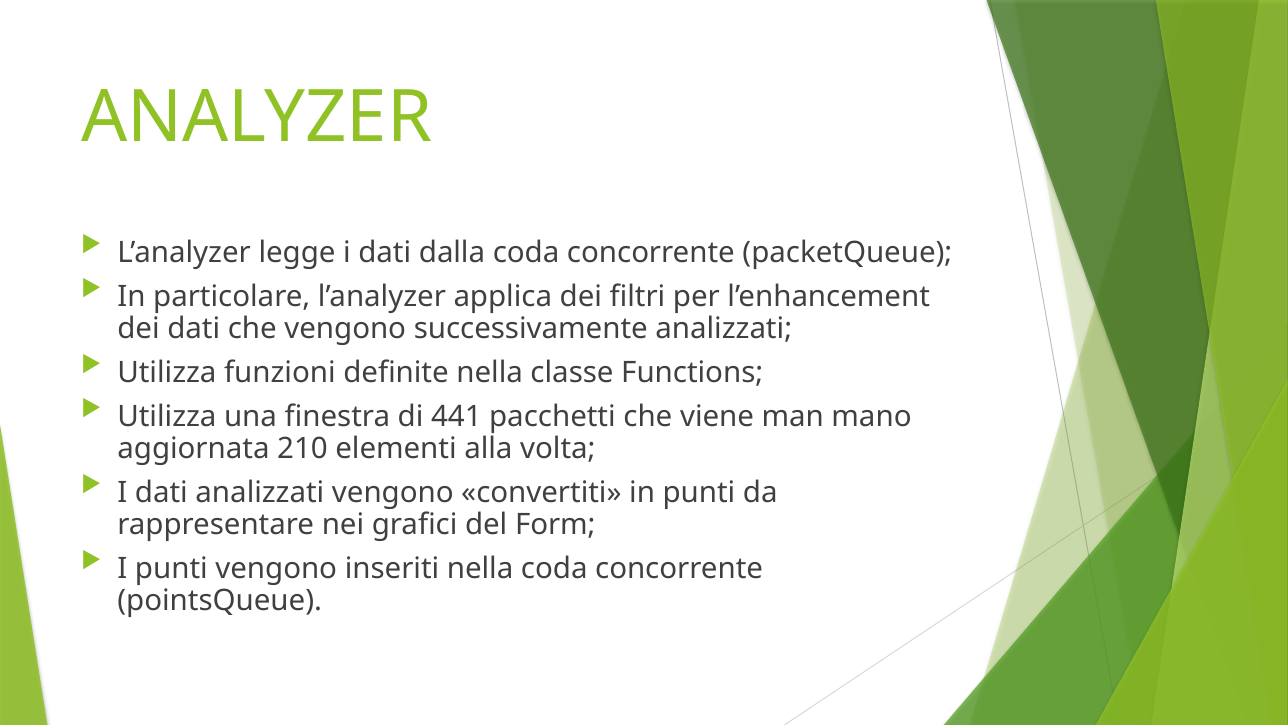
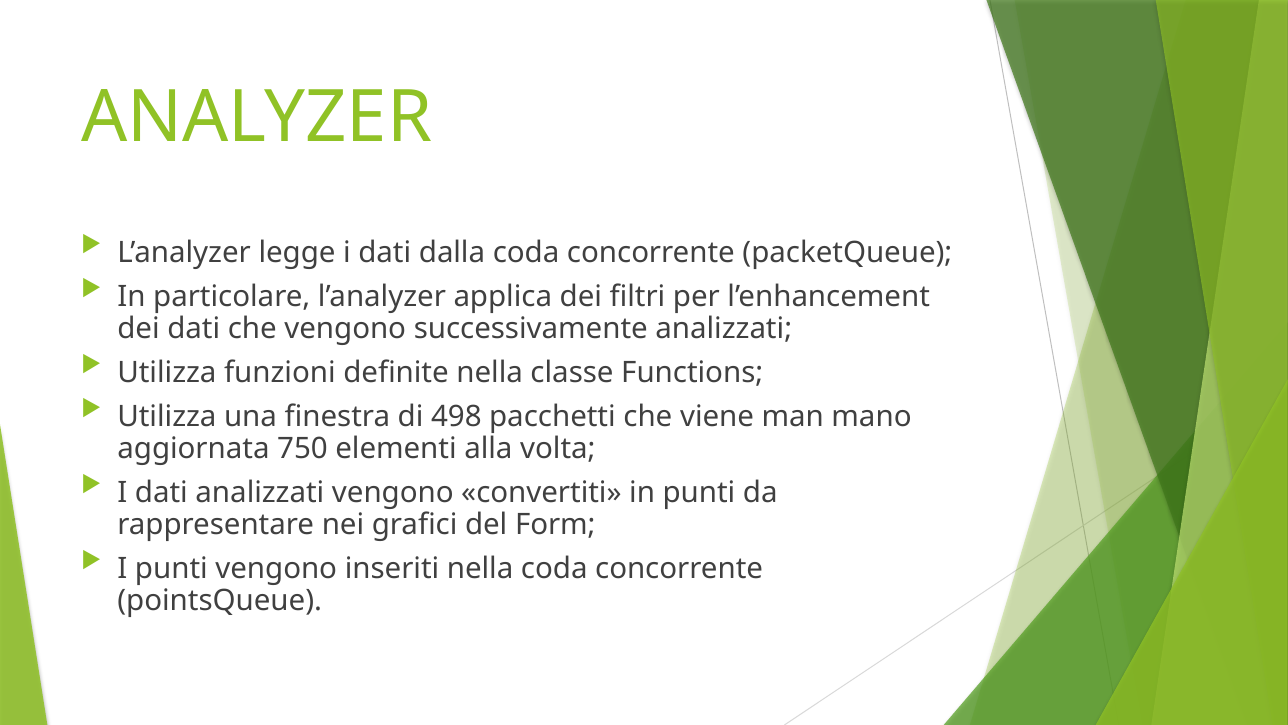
441: 441 -> 498 (456, 417)
210: 210 -> 750 (302, 448)
